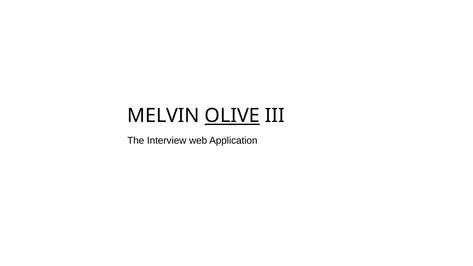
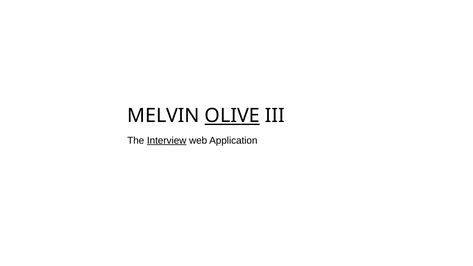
Interview underline: none -> present (167, 141)
